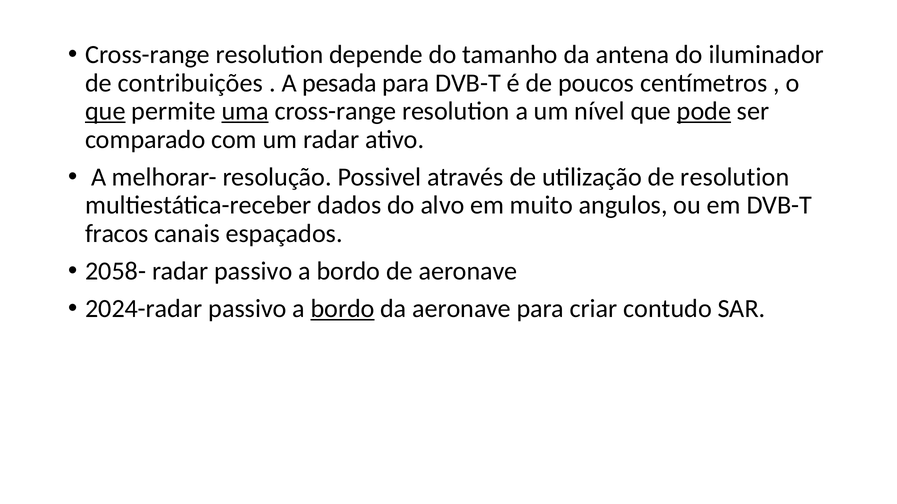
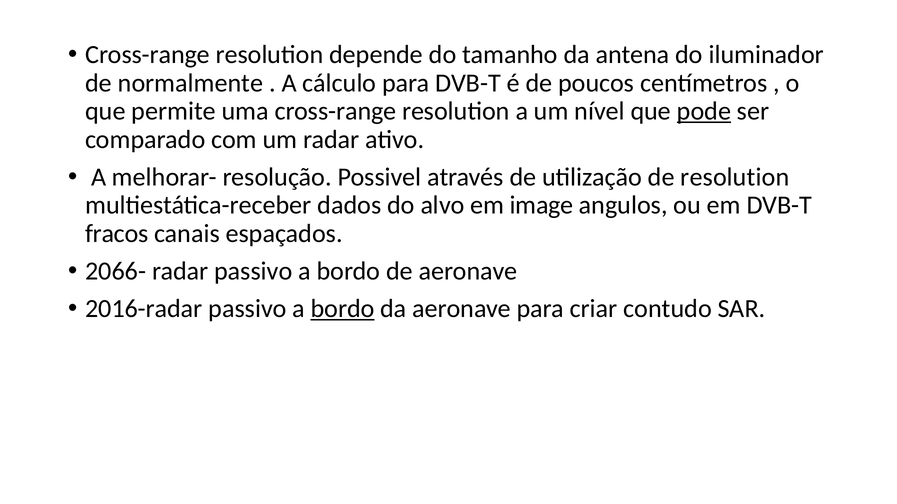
contribuições: contribuições -> normalmente (190, 83)
pesada: pesada -> cálculo (339, 83)
que underline: present -> none (105, 111)
uma underline: present -> none (245, 111)
muito: muito -> image (542, 205)
2058-: 2058- -> 2066- (116, 271)
2024-radar: 2024-radar -> 2016-radar (144, 309)
